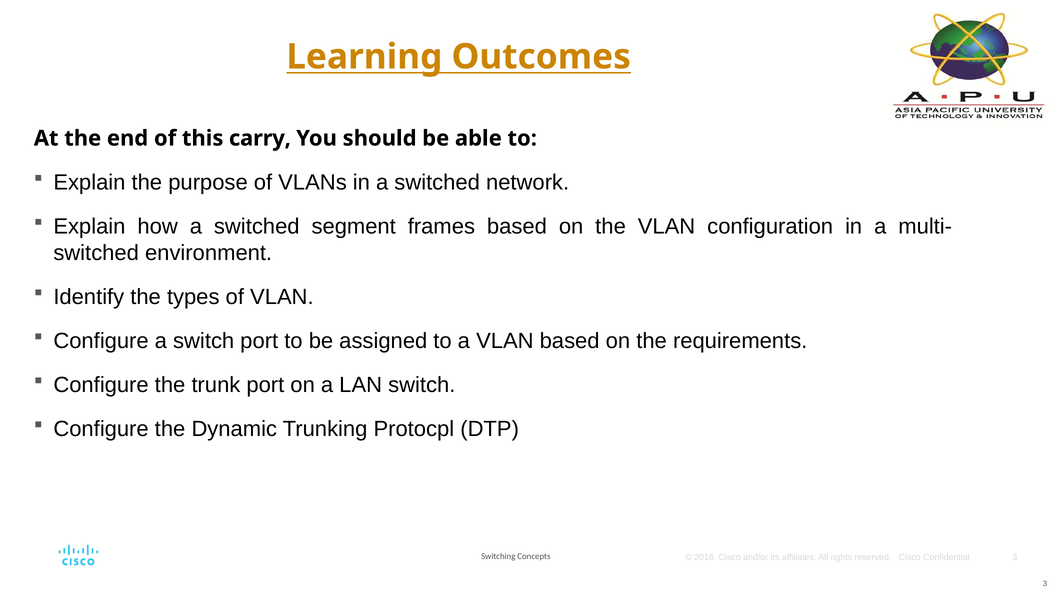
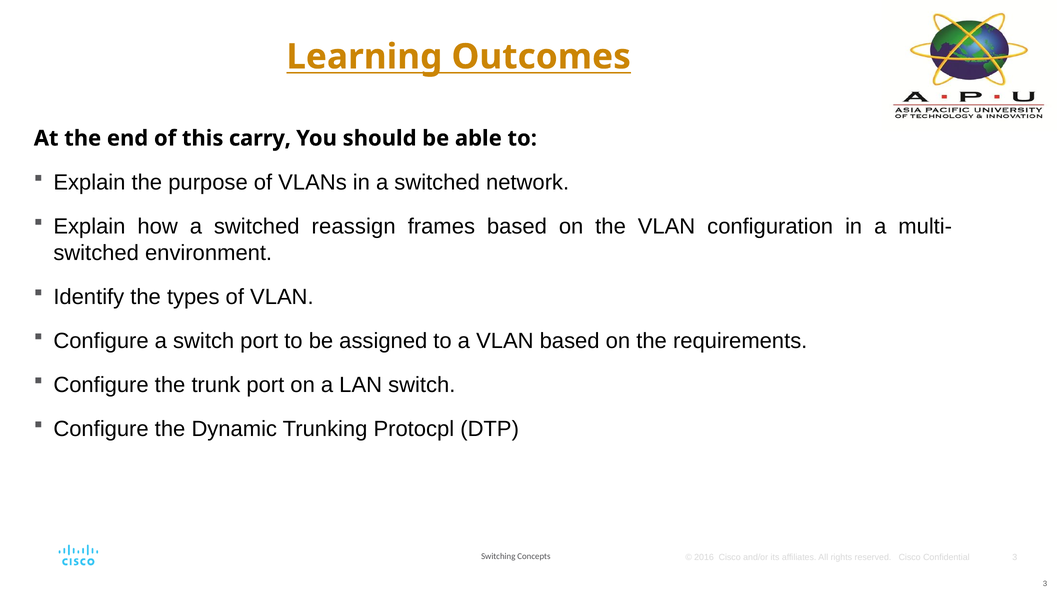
segment: segment -> reassign (354, 227)
